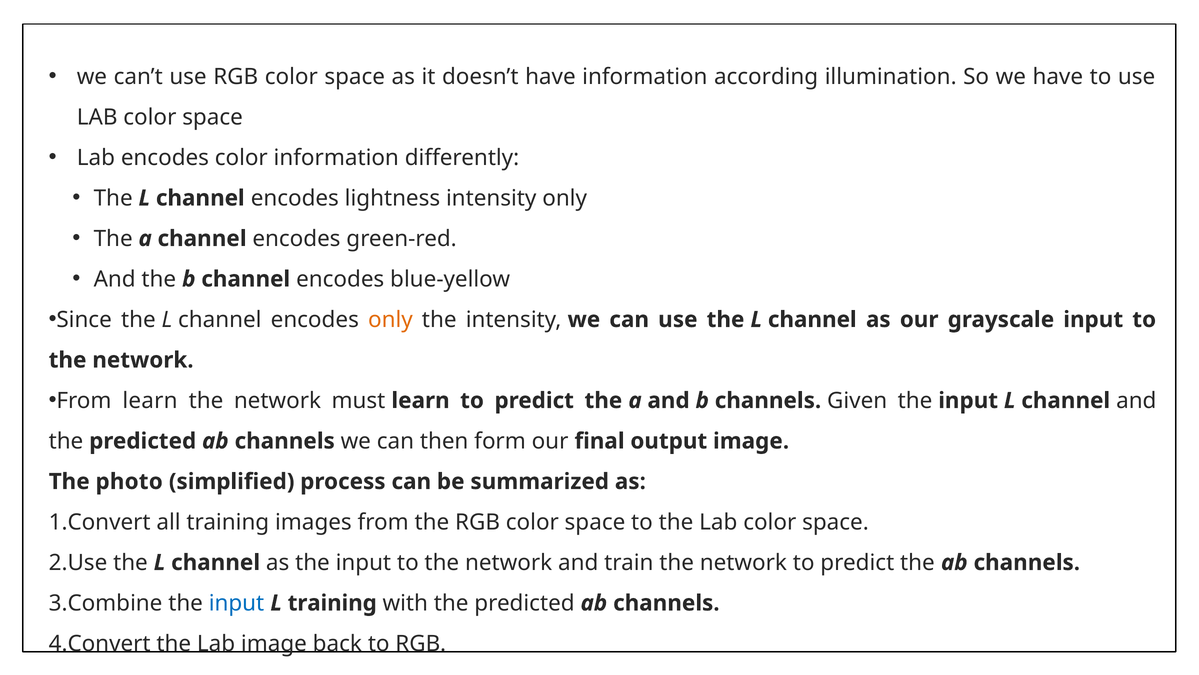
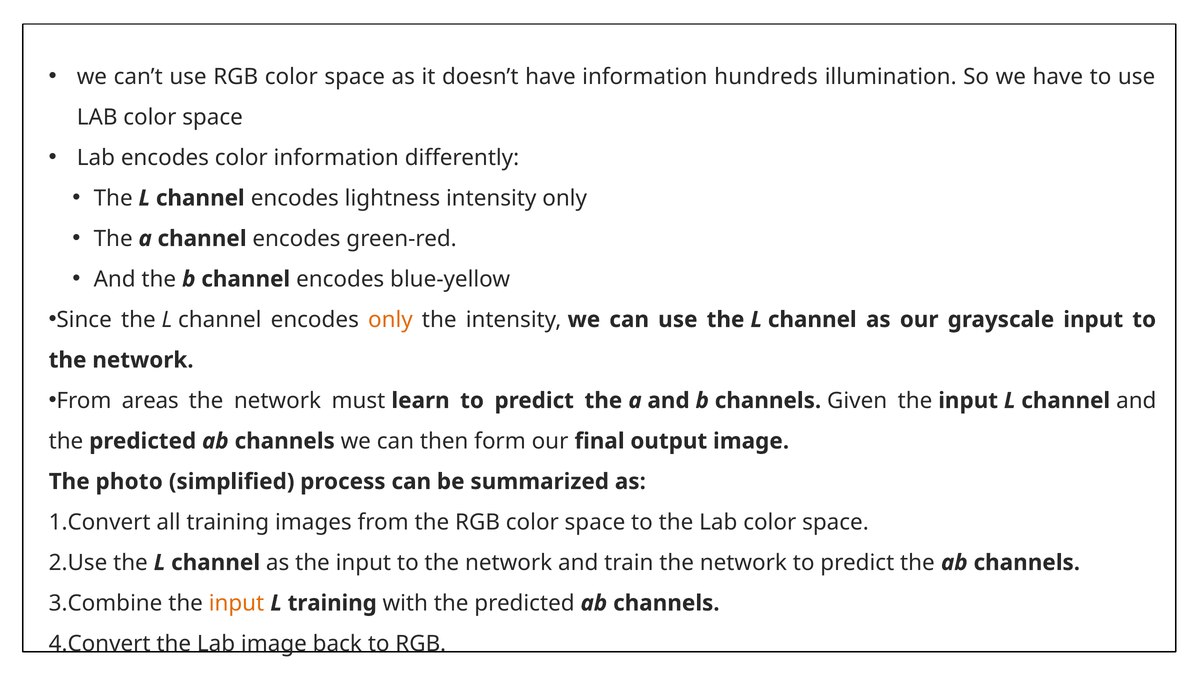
according: according -> hundreds (766, 77)
From learn: learn -> areas (150, 400)
input colour: blue -> orange (237, 603)
